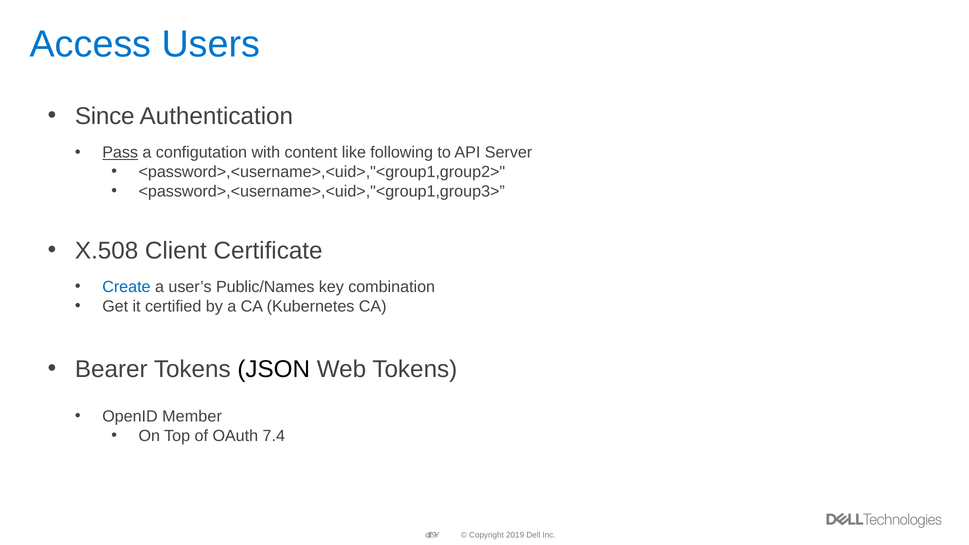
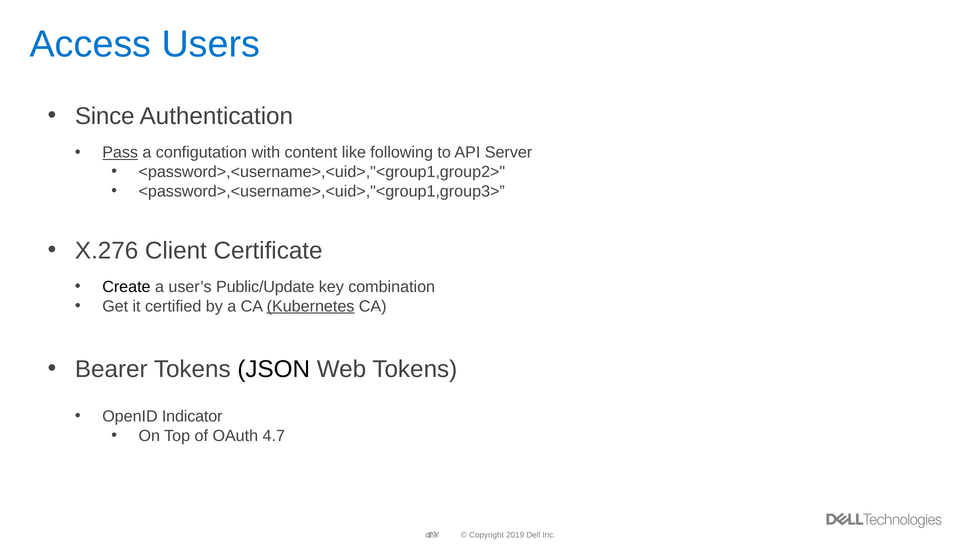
X.508: X.508 -> X.276 (107, 251)
Create colour: blue -> black (126, 287)
Public/Names: Public/Names -> Public/Update (265, 287)
Kubernetes underline: none -> present (311, 306)
Member: Member -> Indicator (192, 416)
7.4: 7.4 -> 4.7 (274, 436)
